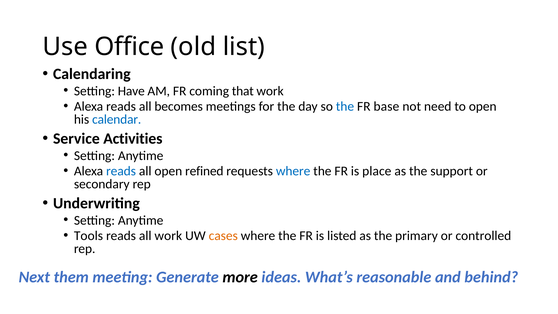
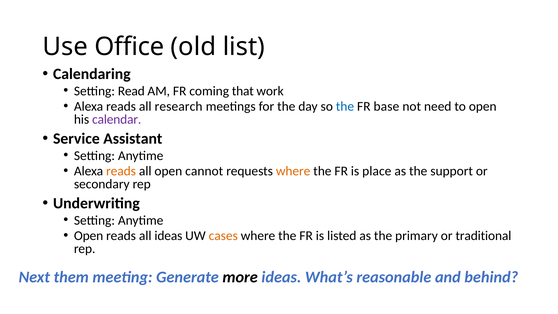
Have: Have -> Read (131, 91)
becomes: becomes -> research (179, 106)
calendar colour: blue -> purple (117, 119)
Activities: Activities -> Assistant (133, 139)
reads colour: blue -> orange (121, 171)
refined: refined -> cannot (204, 171)
where colour: blue -> orange (293, 171)
Tools: Tools -> Open (89, 236)
all work: work -> ideas (168, 236)
controlled: controlled -> traditional (483, 236)
